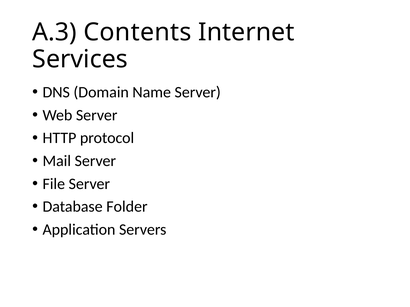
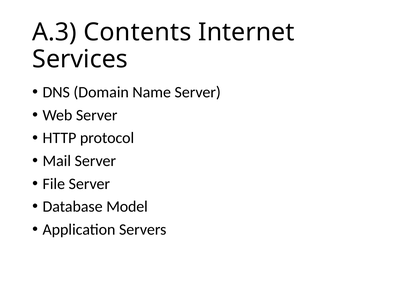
Folder: Folder -> Model (127, 207)
